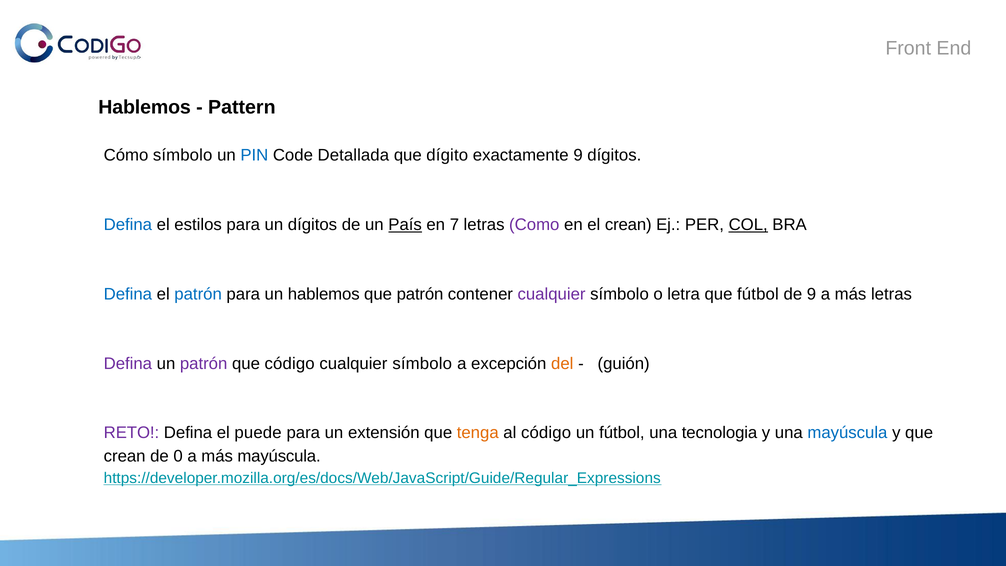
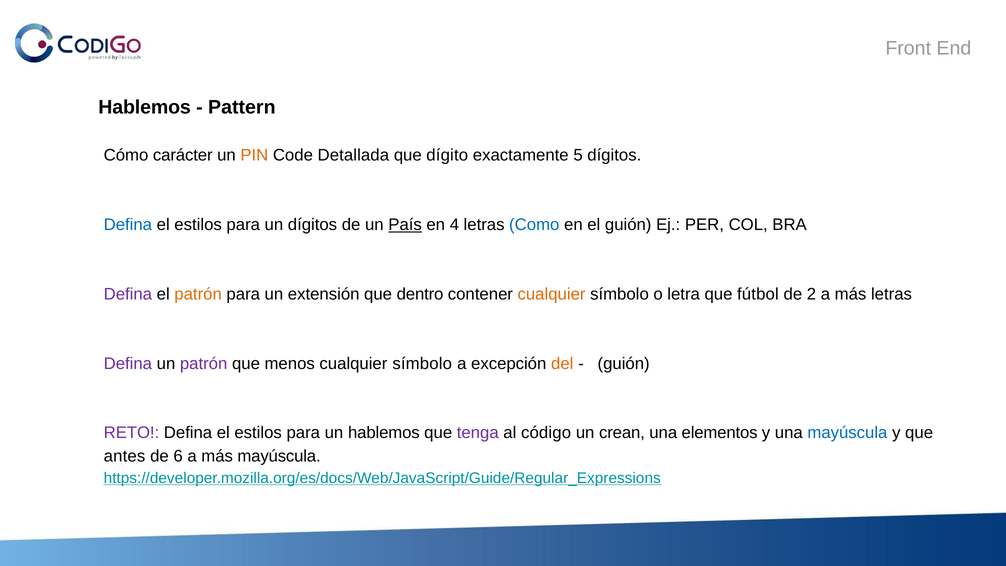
Cómo símbolo: símbolo -> carácter (183, 155)
PIN colour: blue -> orange (254, 155)
exactamente 9: 9 -> 5 (578, 155)
7: 7 -> 4 (454, 225)
Como colour: purple -> blue (534, 225)
el crean: crean -> guión (628, 225)
COL underline: present -> none (748, 225)
Defina colour: blue -> purple (128, 294)
patrón colour: blue -> orange (198, 294)
un hablemos: hablemos -> extensión (324, 294)
que patrón: patrón -> dentro (420, 294)
cualquier colour: purple -> orange (552, 294)
de 9: 9 -> 2 (811, 294)
que código: código -> menos (290, 363)
puede: puede -> estilos (258, 433)
un extensión: extensión -> hablemos (384, 433)
tenga colour: orange -> purple (478, 433)
un fútbol: fútbol -> crean (622, 433)
tecnologia: tecnologia -> elementos (720, 433)
crean: crean -> antes (125, 456)
0: 0 -> 6 (178, 456)
